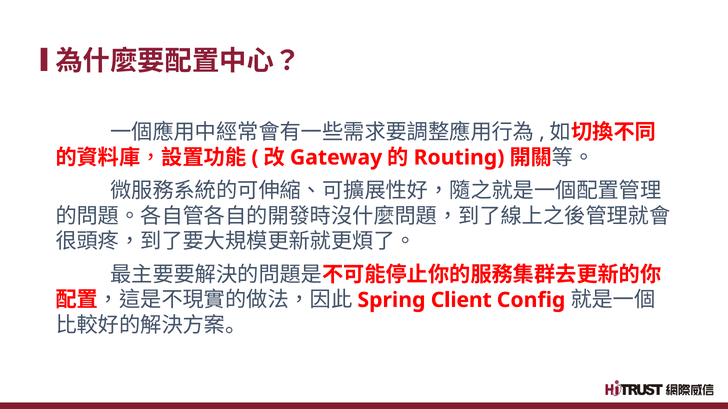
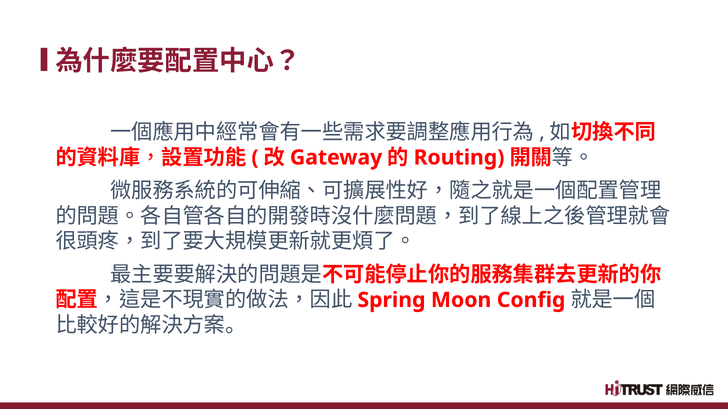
Client: Client -> Moon (461, 300)
